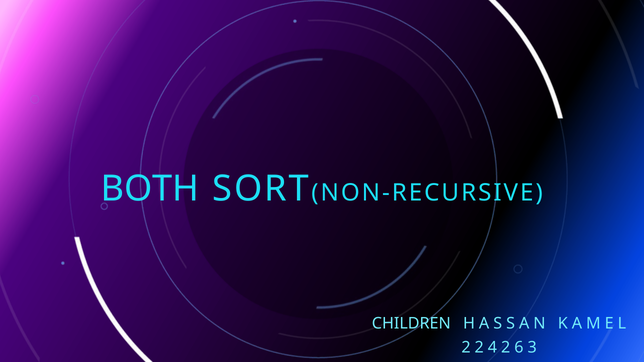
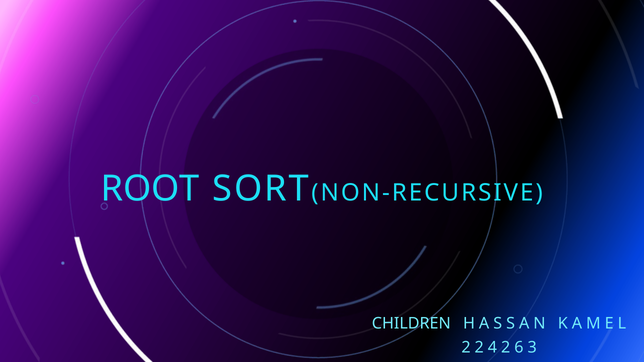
BOTH: BOTH -> ROOT (150, 189)
